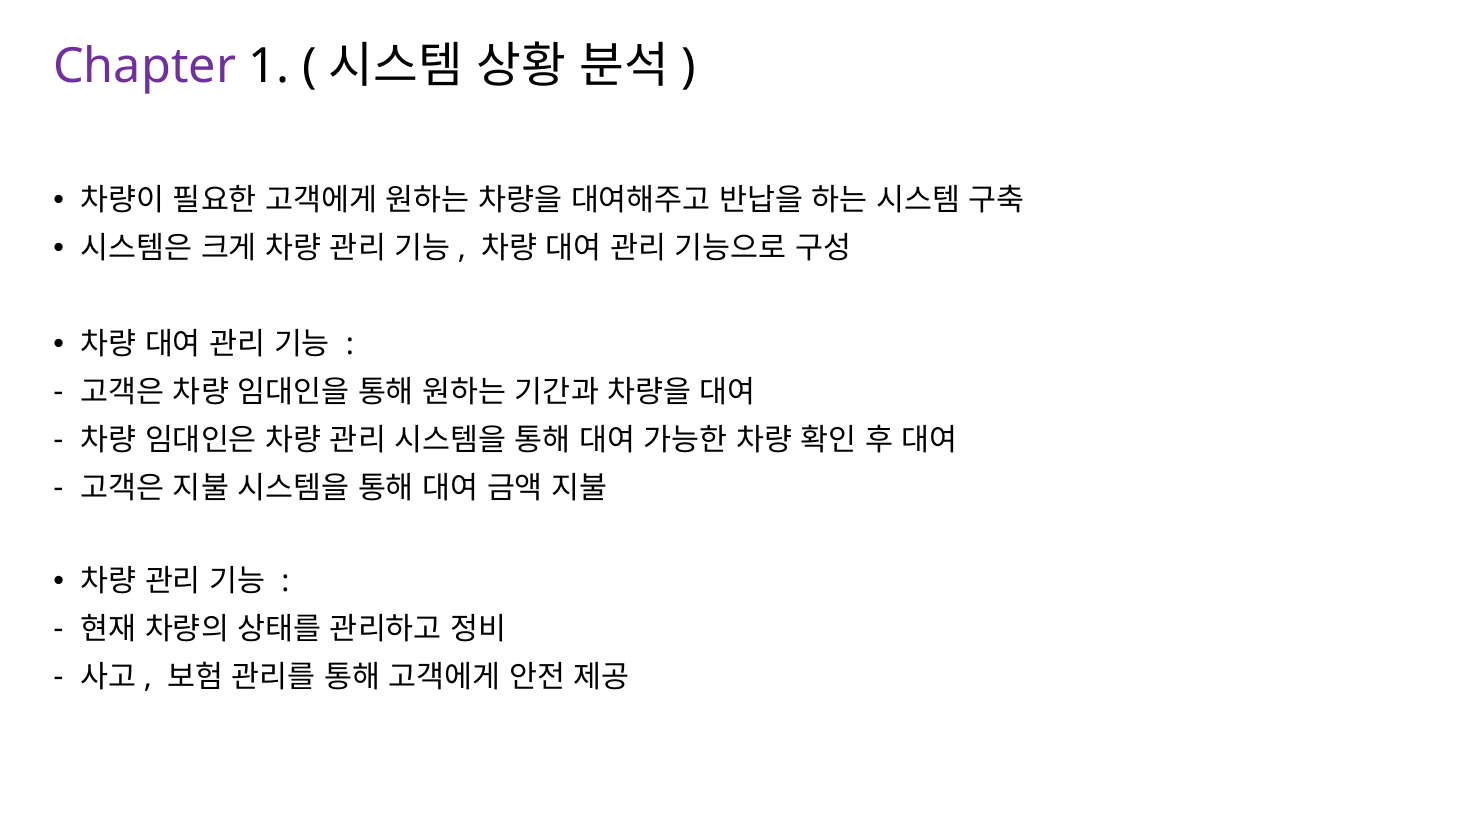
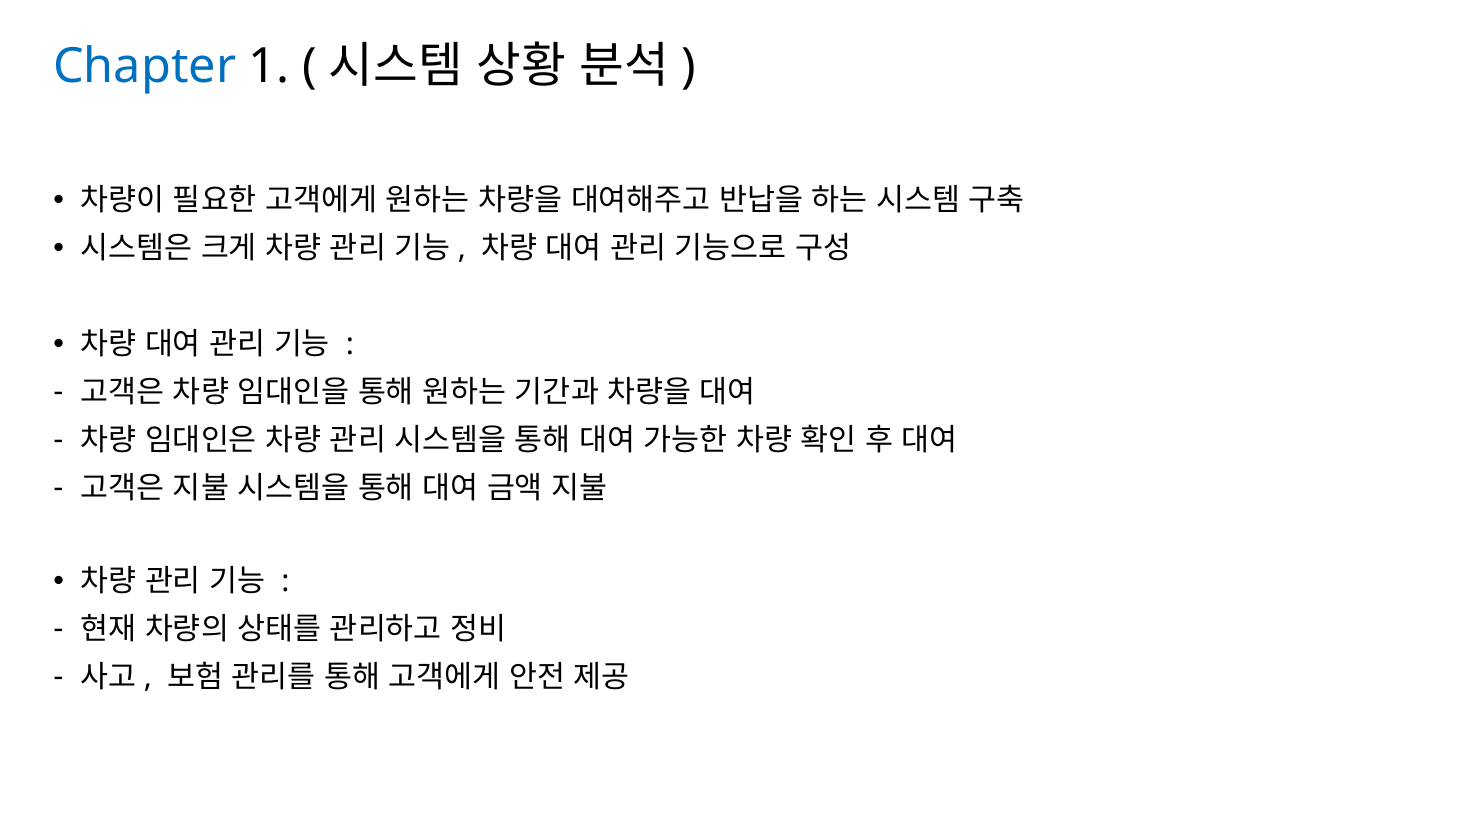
Chapter colour: purple -> blue (145, 66)
